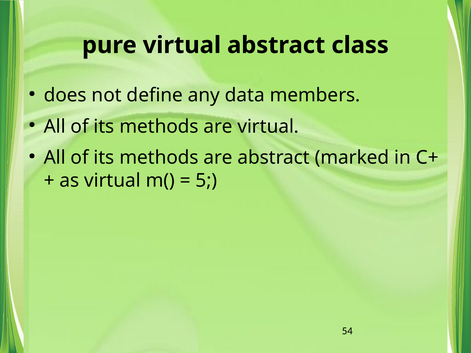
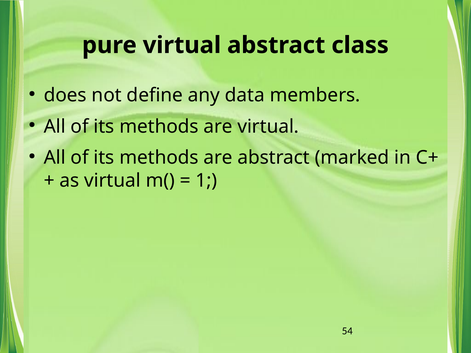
5: 5 -> 1 (206, 181)
